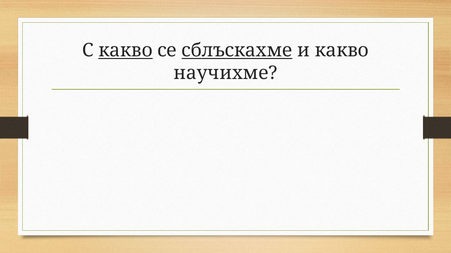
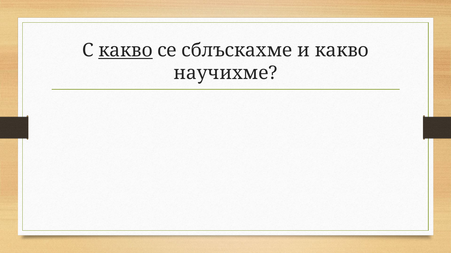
сблъскахме underline: present -> none (237, 51)
